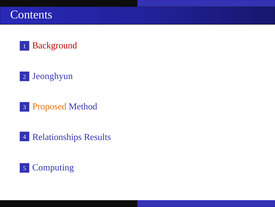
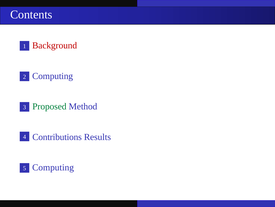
Jeonghyun: Jeonghyun -> Computing (53, 76)
Proposed colour: orange -> green (49, 106)
Relationships: Relationships -> Contributions (57, 137)
